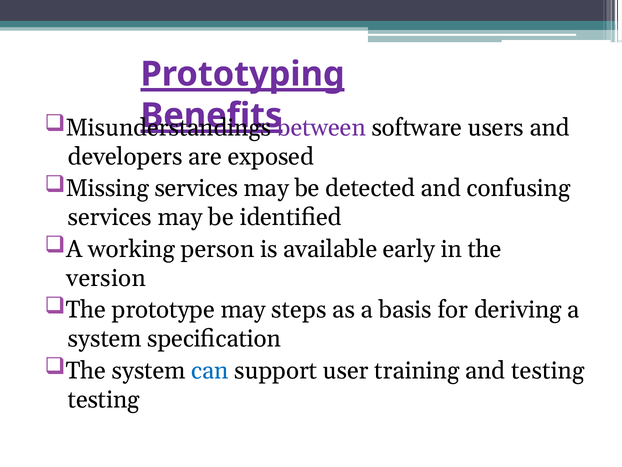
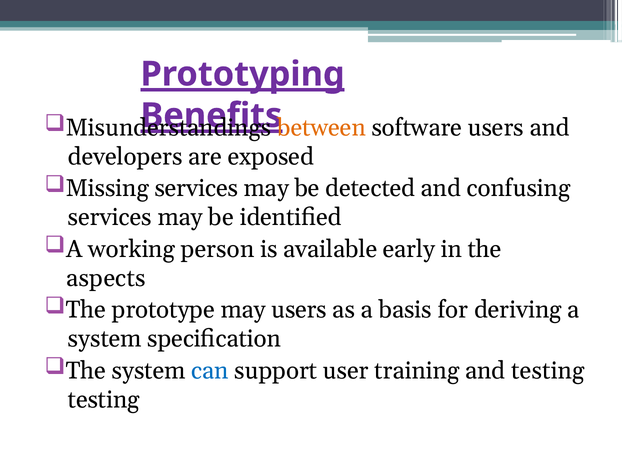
between colour: purple -> orange (321, 127)
version: version -> aspects (106, 278)
may steps: steps -> users (299, 309)
